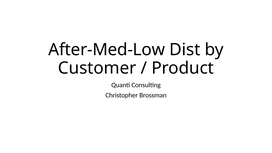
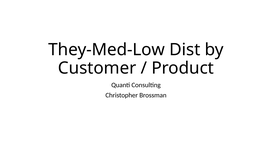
After-Med-Low: After-Med-Low -> They-Med-Low (107, 50)
